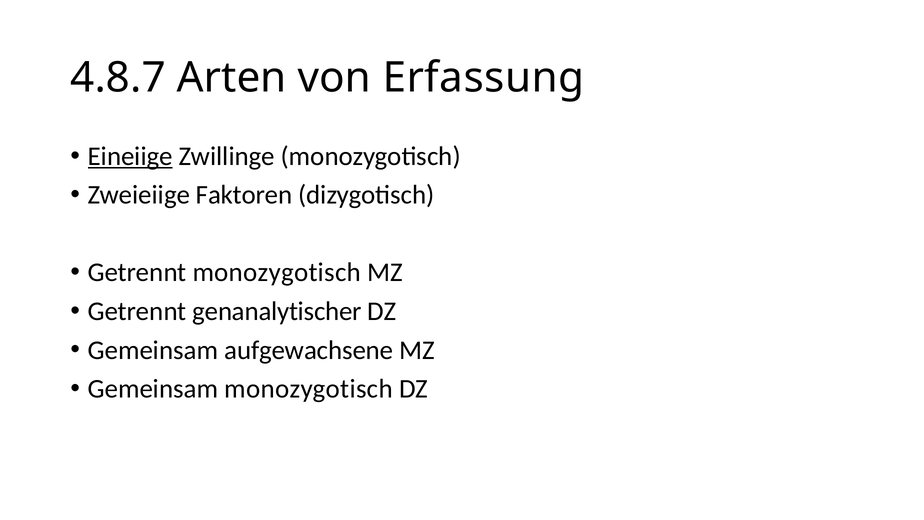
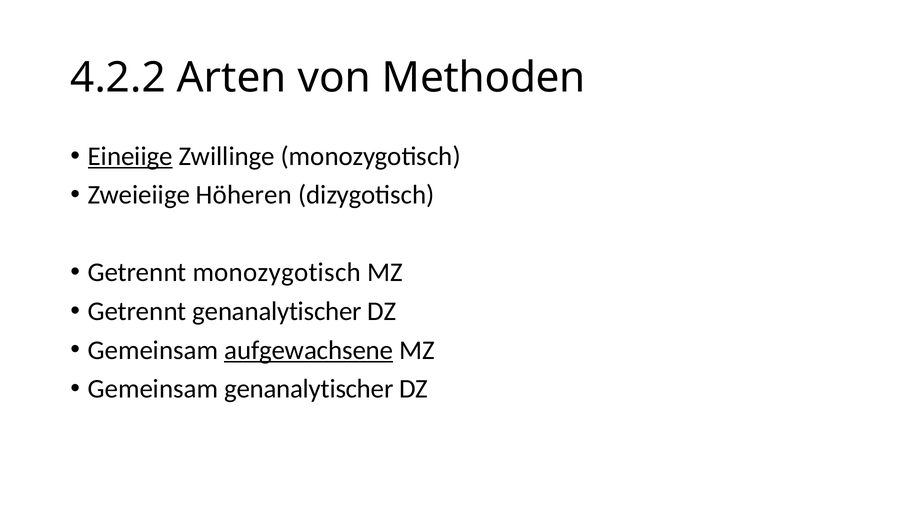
4.8.7: 4.8.7 -> 4.2.2 (118, 78)
Erfassung: Erfassung -> Methoden (484, 78)
Faktoren: Faktoren -> Höheren (244, 195)
aufgewachsene underline: none -> present (309, 350)
Gemeinsam monozygotisch: monozygotisch -> genanalytischer (309, 389)
